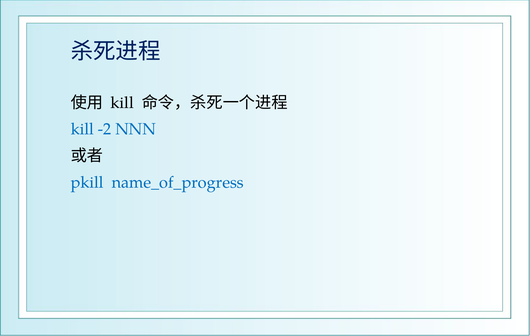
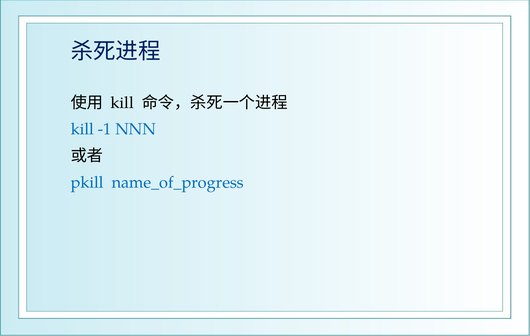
-2: -2 -> -1 (105, 130)
